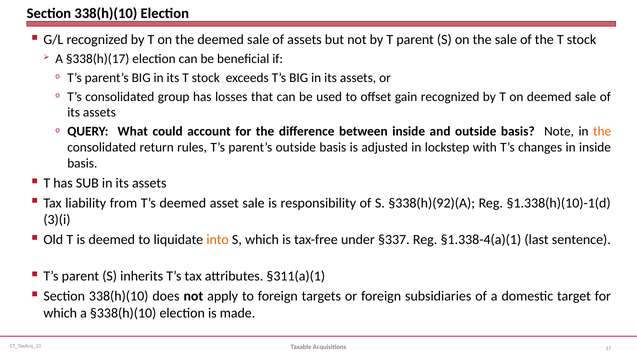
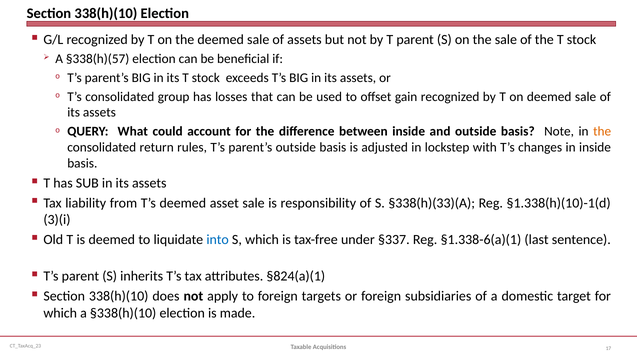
§338(h)(17: §338(h)(17 -> §338(h)(57 (98, 59)
§338(h)(92)(A: §338(h)(92)(A -> §338(h)(33)(A (432, 203)
into colour: orange -> blue (218, 239)
§1.338-4(a)(1: §1.338-4(a)(1 -> §1.338-6(a)(1 (481, 239)
§311(a)(1: §311(a)(1 -> §824(a)(1 (296, 276)
